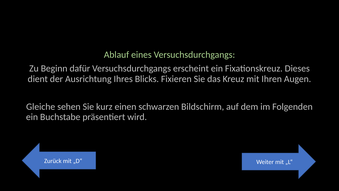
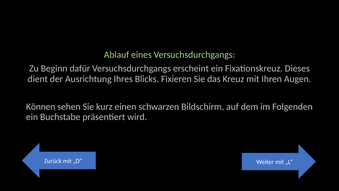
Gleiche: Gleiche -> Können (41, 106)
